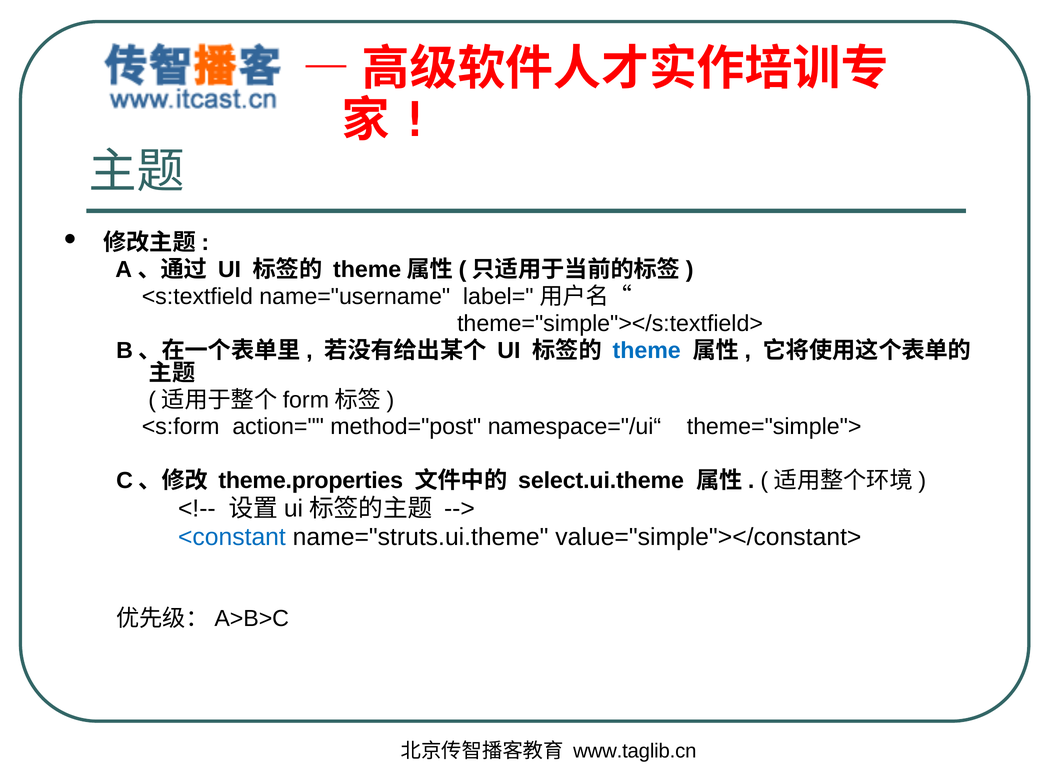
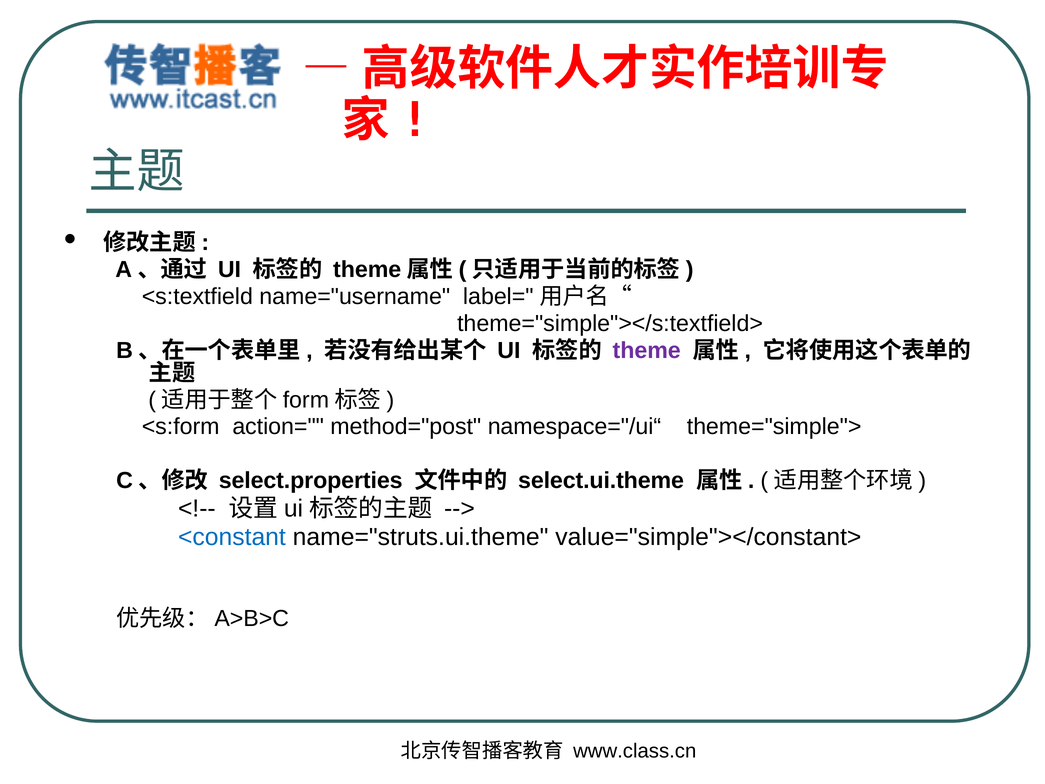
theme colour: blue -> purple (647, 350)
theme.properties: theme.properties -> select.properties (311, 481)
www.taglib.cn: www.taglib.cn -> www.class.cn (635, 751)
